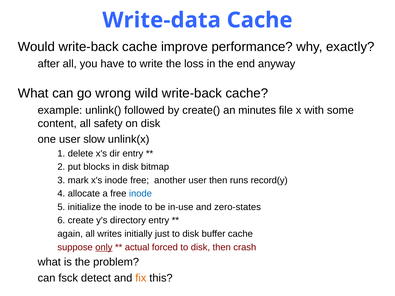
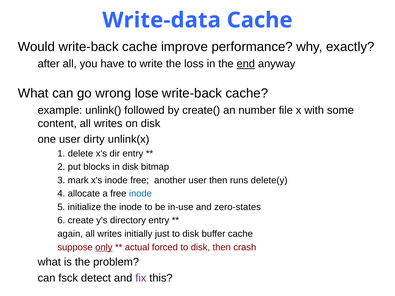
end underline: none -> present (246, 64)
wild: wild -> lose (147, 93)
minutes: minutes -> number (257, 110)
content all safety: safety -> writes (108, 124)
slow: slow -> dirty (94, 139)
record(y: record(y -> delete(y (269, 180)
fix colour: orange -> purple (141, 278)
